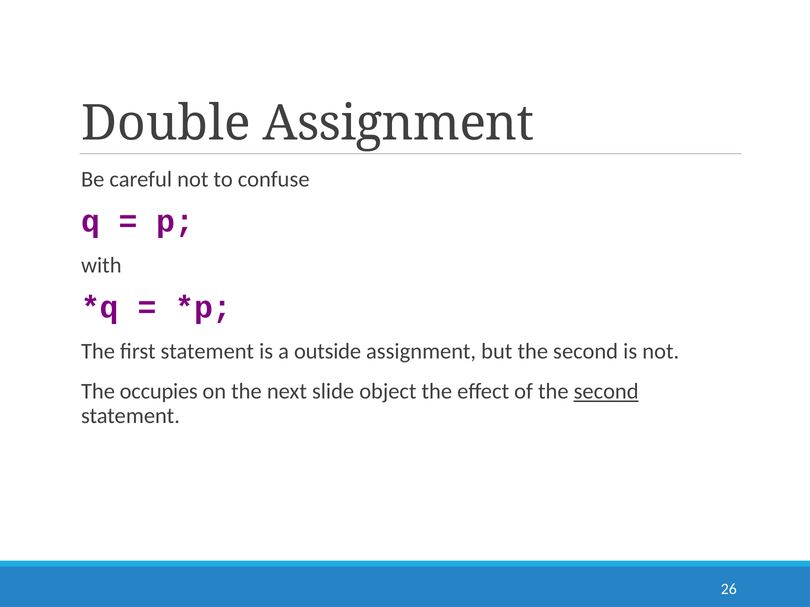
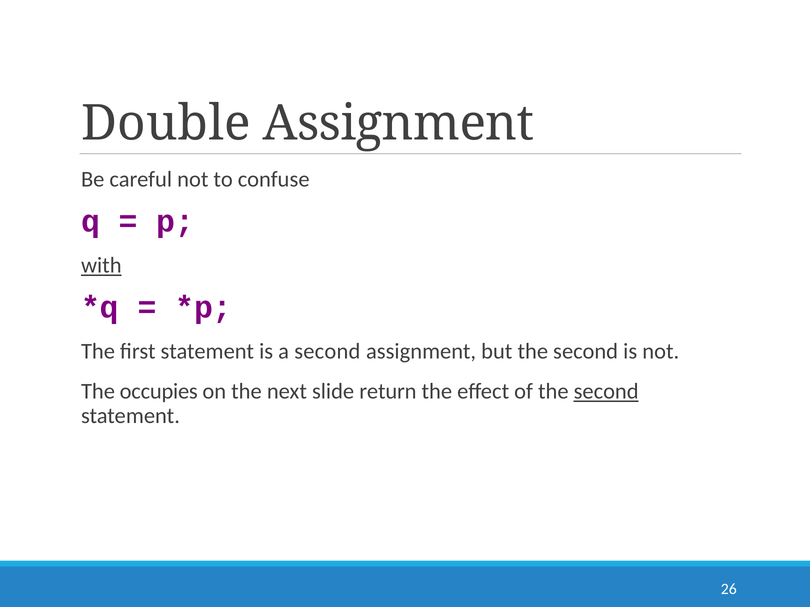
with underline: none -> present (101, 266)
a outside: outside -> second (327, 352)
object: object -> return (388, 392)
